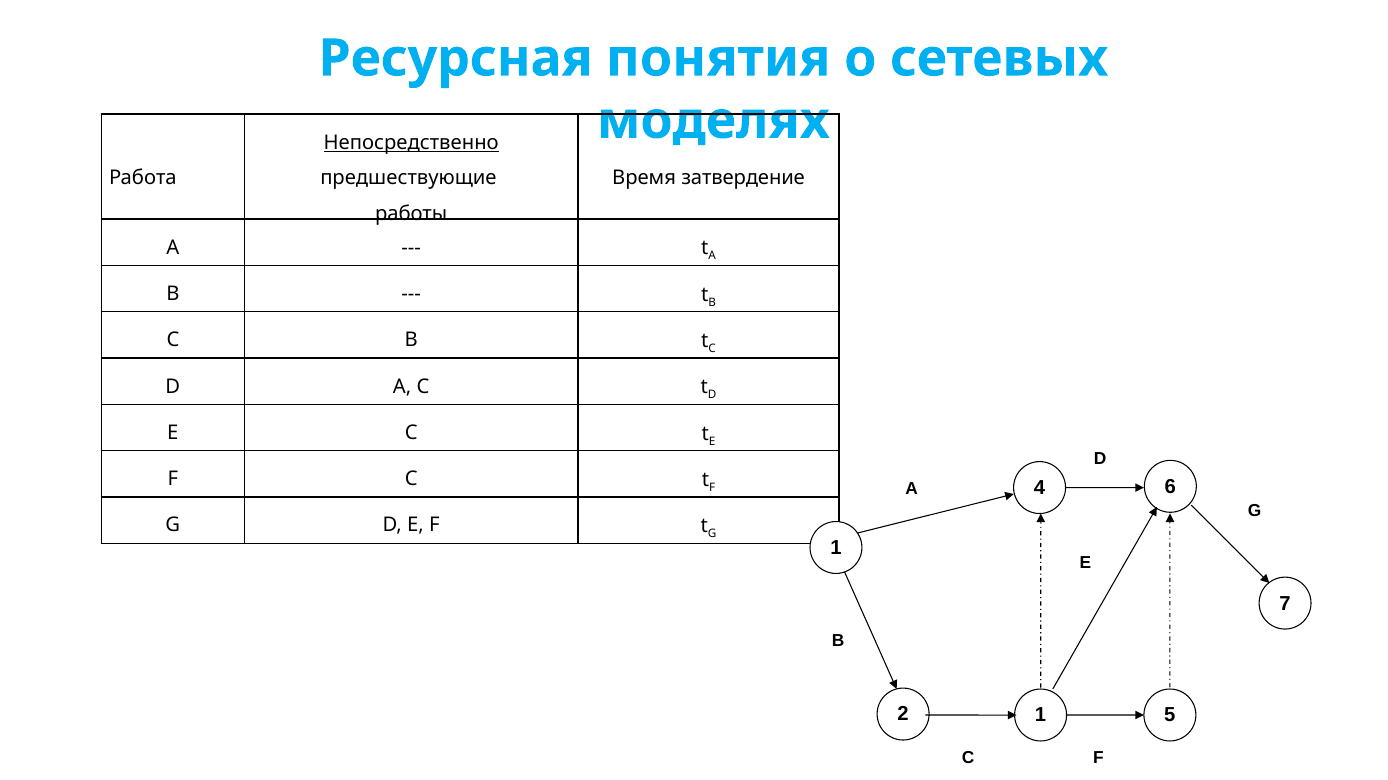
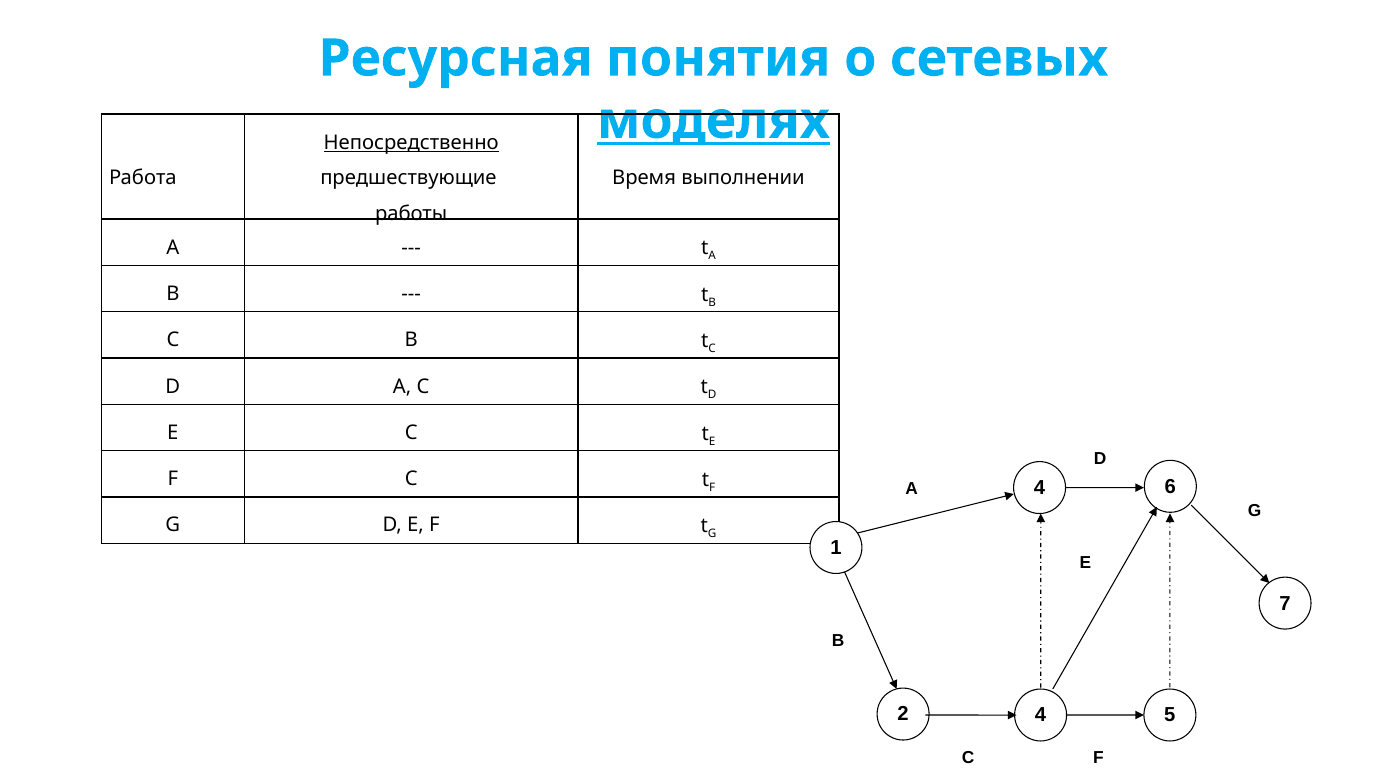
моделях underline: none -> present (713, 121)
затвердение: затвердение -> выполнении (743, 178)
2 1: 1 -> 4 (1041, 716)
